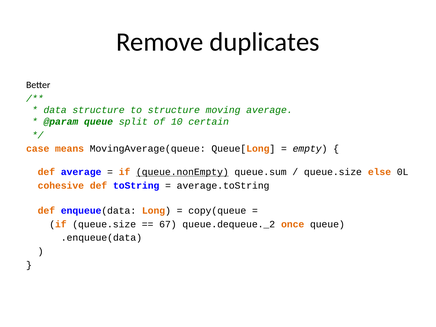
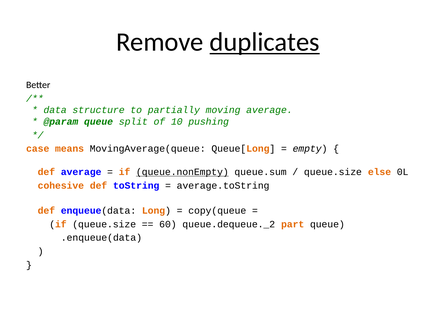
duplicates underline: none -> present (265, 42)
to structure: structure -> partially (174, 110)
certain: certain -> pushing (209, 122)
67: 67 -> 60 (168, 224)
once: once -> part (293, 224)
